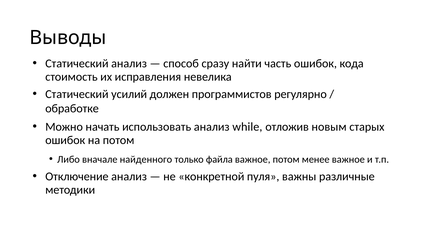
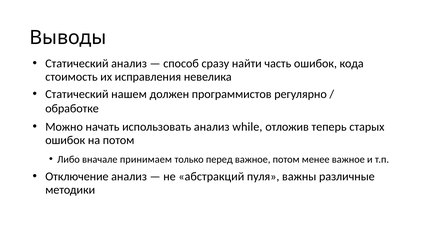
усилий: усилий -> нашем (129, 94)
новым: новым -> теперь (329, 127)
найденного: найденного -> принимаем (146, 159)
файла: файла -> перед (219, 159)
конкретной: конкретной -> абстракций (211, 176)
